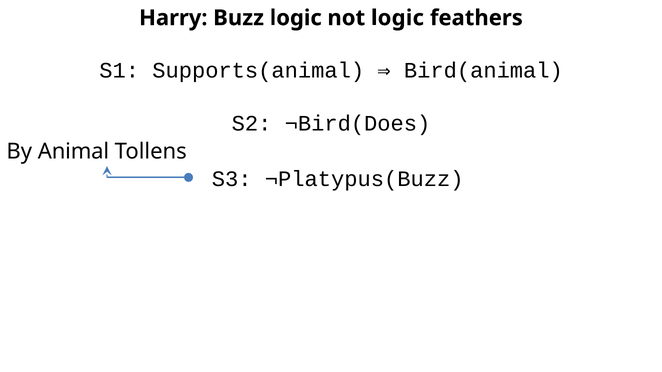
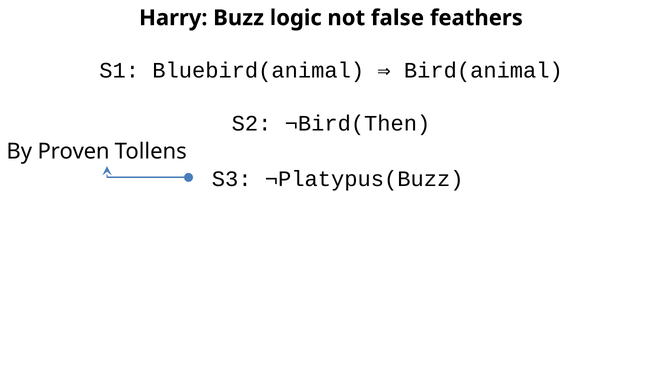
not logic: logic -> false (397, 18)
Supports(animal: Supports(animal -> Bluebird(animal (258, 71)
¬Bird(Does: ¬Bird(Does -> ¬Bird(Then (358, 124)
Animal: Animal -> Proven (74, 151)
